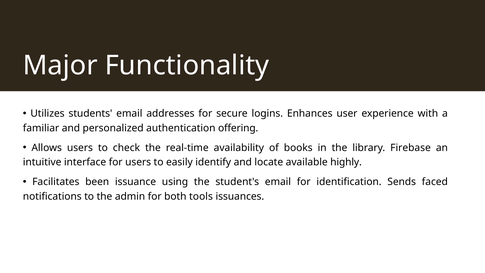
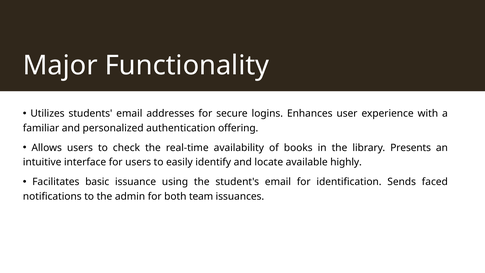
Firebase: Firebase -> Presents (411, 148)
been: been -> basic (97, 182)
tools: tools -> team (201, 196)
